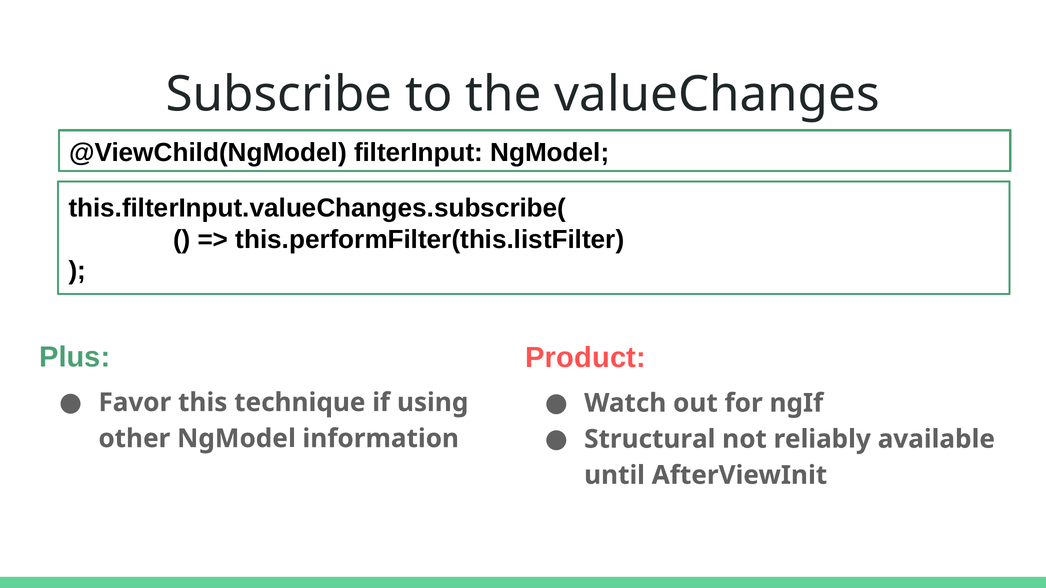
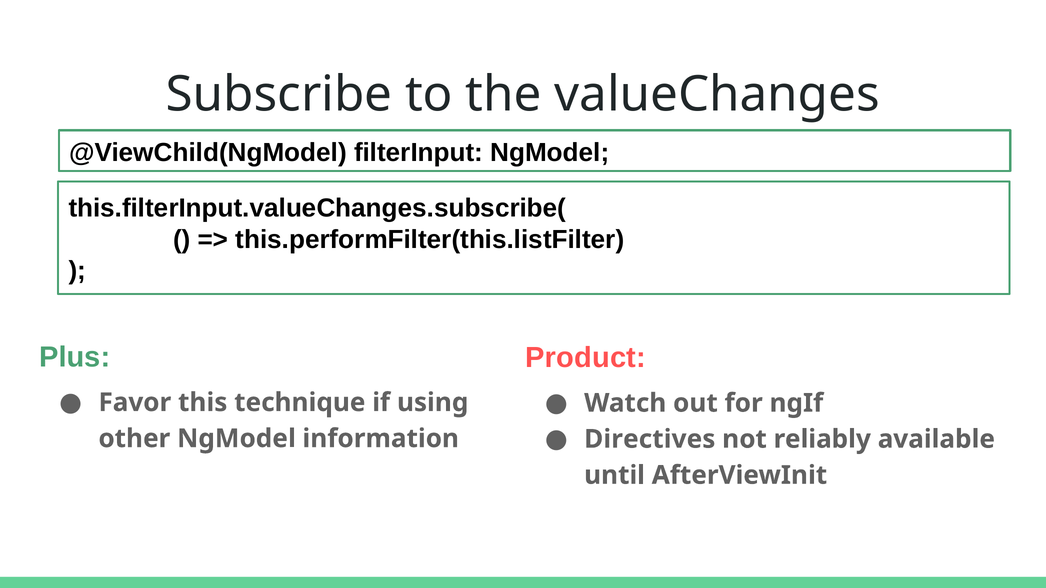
Structural: Structural -> Directives (650, 439)
